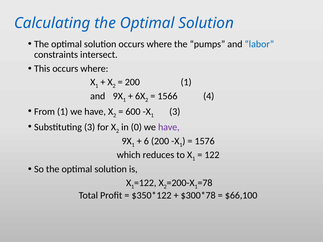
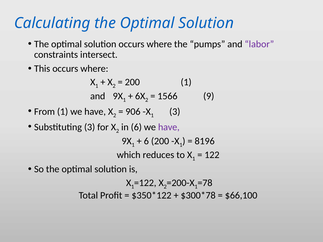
labor colour: blue -> purple (259, 44)
4: 4 -> 9 (209, 96)
600: 600 -> 906 (133, 112)
in 0: 0 -> 6 (136, 127)
1576: 1576 -> 8196 (205, 141)
